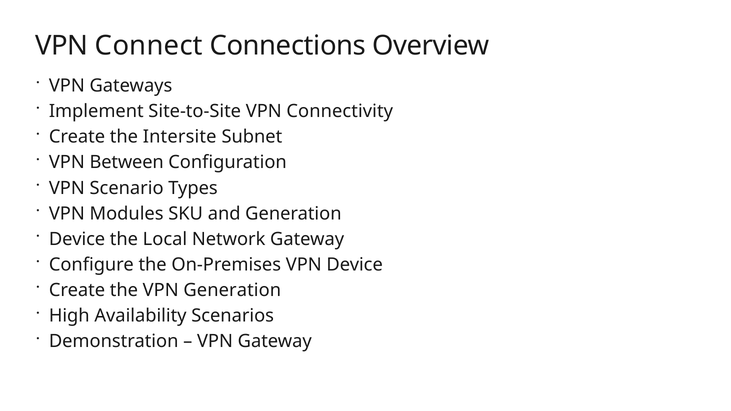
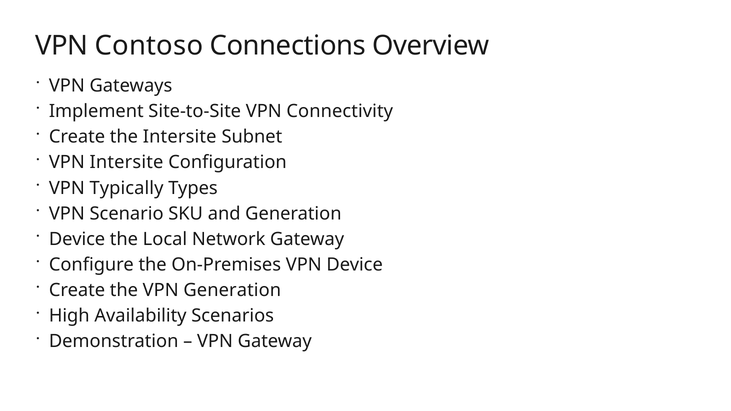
Connect: Connect -> Contoso (149, 46)
VPN Between: Between -> Intersite (126, 163)
Scenario: Scenario -> Typically (127, 188)
Modules: Modules -> Scenario (127, 214)
